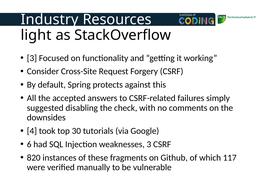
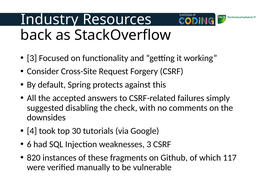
light: light -> back (36, 35)
